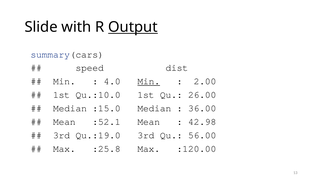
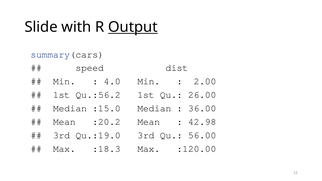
Min underline: present -> none (149, 81)
Qu.:10.0: Qu.:10.0 -> Qu.:56.2 (98, 95)
:52.1: :52.1 -> :20.2 (107, 122)
:25.8: :25.8 -> :18.3 (107, 149)
